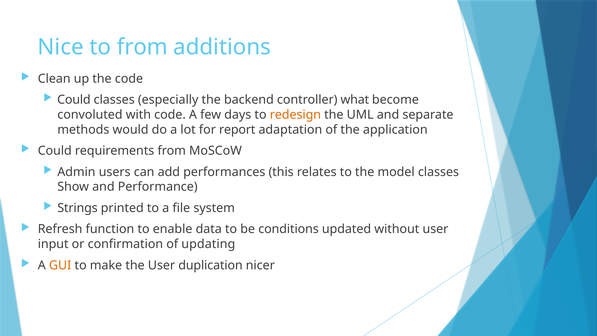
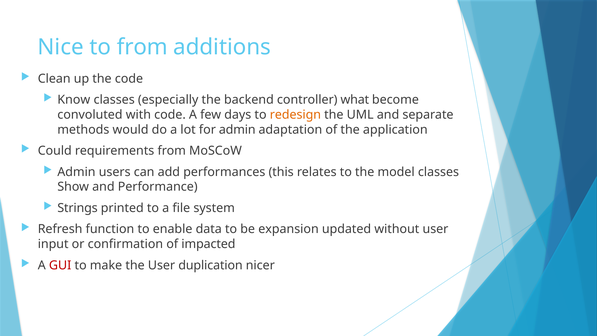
Could: Could -> Know (74, 100)
for report: report -> admin (237, 130)
conditions: conditions -> expansion (288, 229)
updating: updating -> impacted (208, 244)
GUI colour: orange -> red (60, 265)
